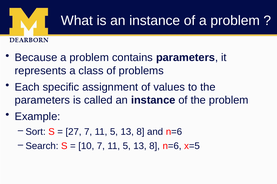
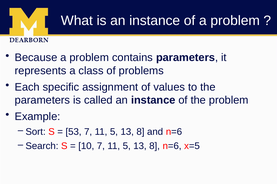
27: 27 -> 53 (74, 132)
